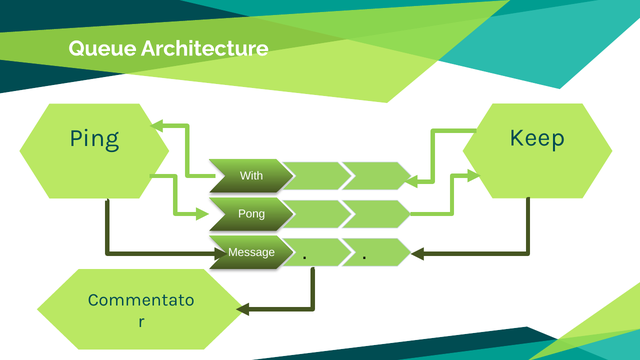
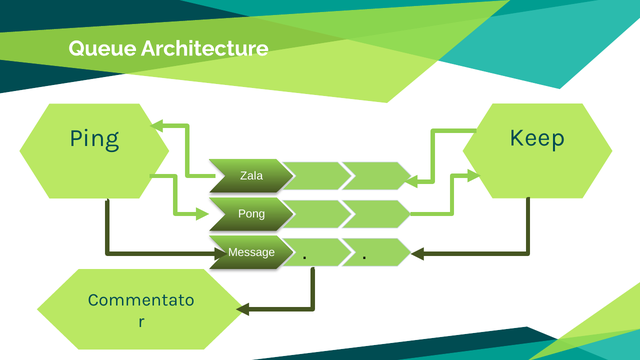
With: With -> Zala (252, 176)
